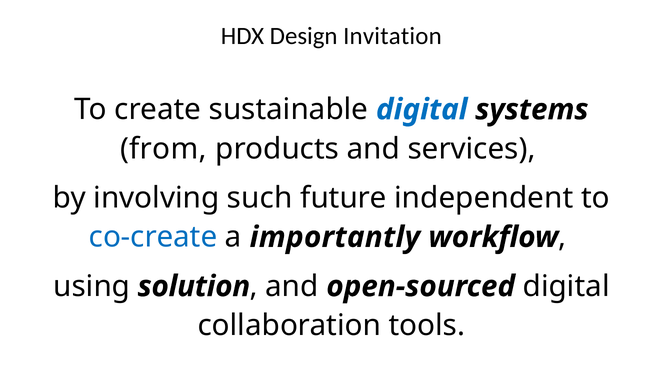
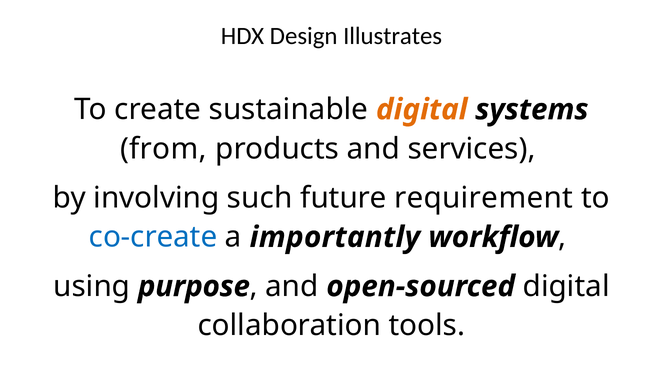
Invitation: Invitation -> Illustrates (393, 36)
digital colour: blue -> orange (422, 110)
independent: independent -> requirement (484, 198)
solution: solution -> purpose (194, 286)
